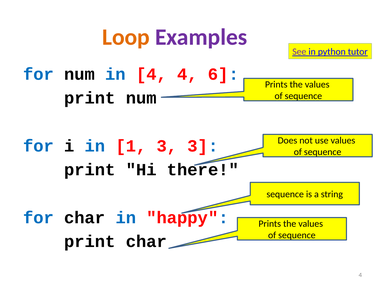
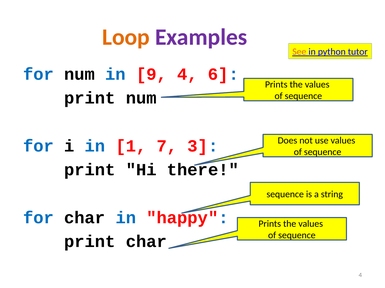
See colour: purple -> orange (299, 52)
in 4: 4 -> 9 (151, 74)
1 3: 3 -> 7 (167, 146)
